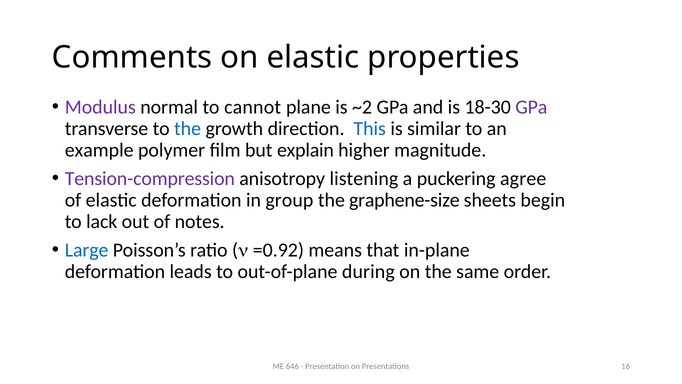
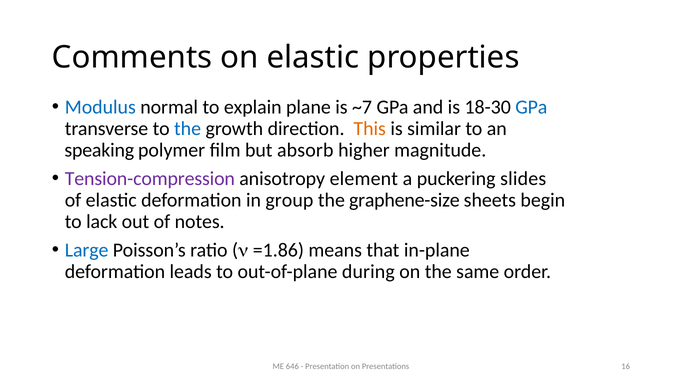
Modulus colour: purple -> blue (100, 107)
cannot: cannot -> explain (253, 107)
~2: ~2 -> ~7 (362, 107)
GPa colour: purple -> blue (531, 107)
This colour: blue -> orange (370, 128)
example: example -> speaking (99, 150)
explain: explain -> absorb (305, 150)
listening: listening -> element (364, 178)
agree: agree -> slides (523, 178)
=0.92: =0.92 -> =1.86 (278, 250)
